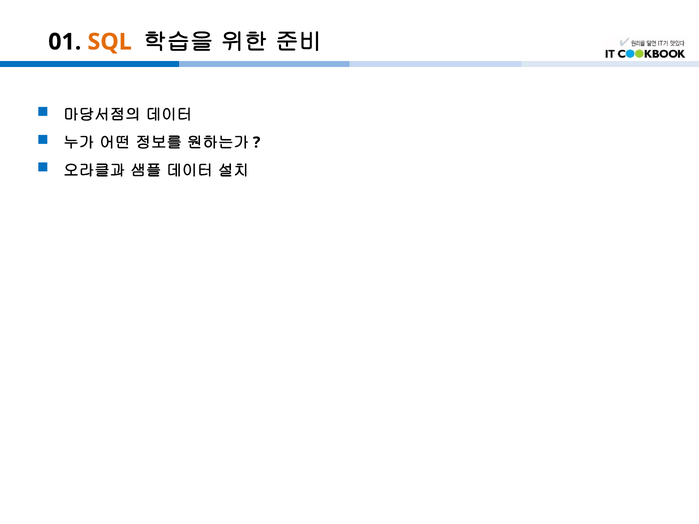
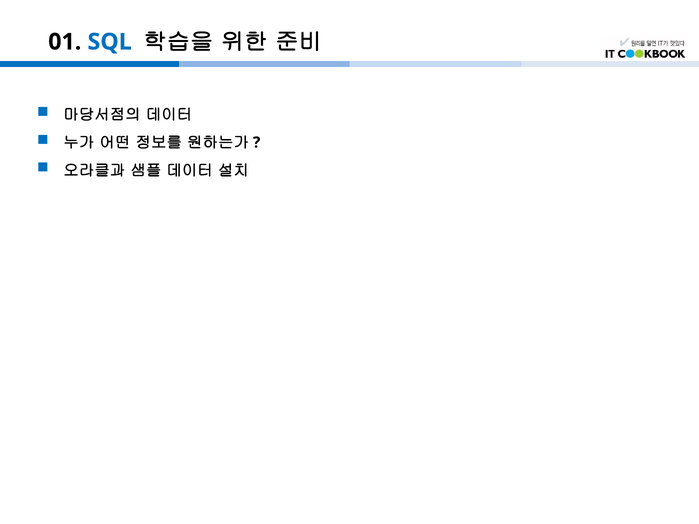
SQL colour: orange -> blue (110, 42)
